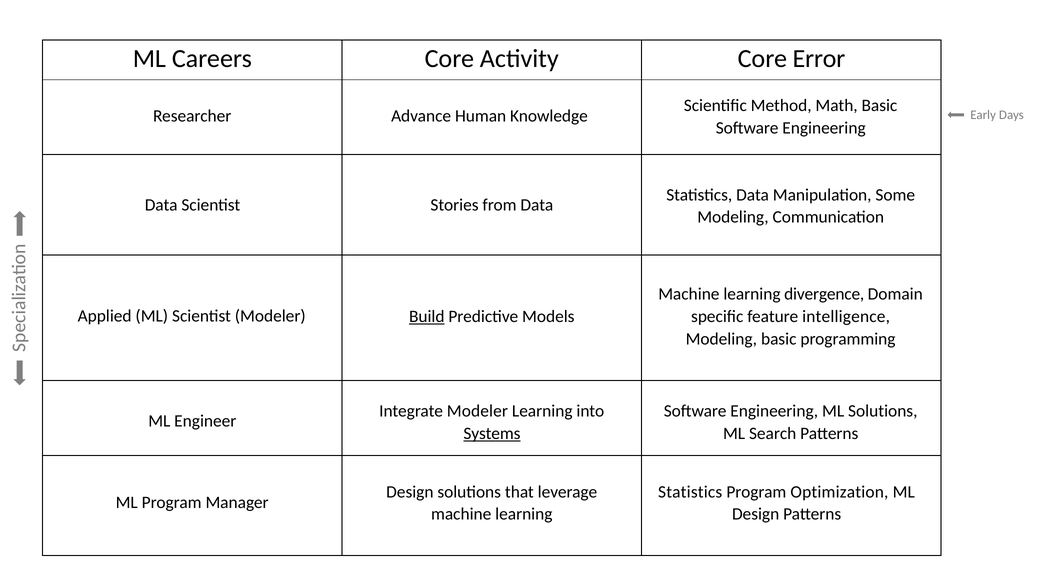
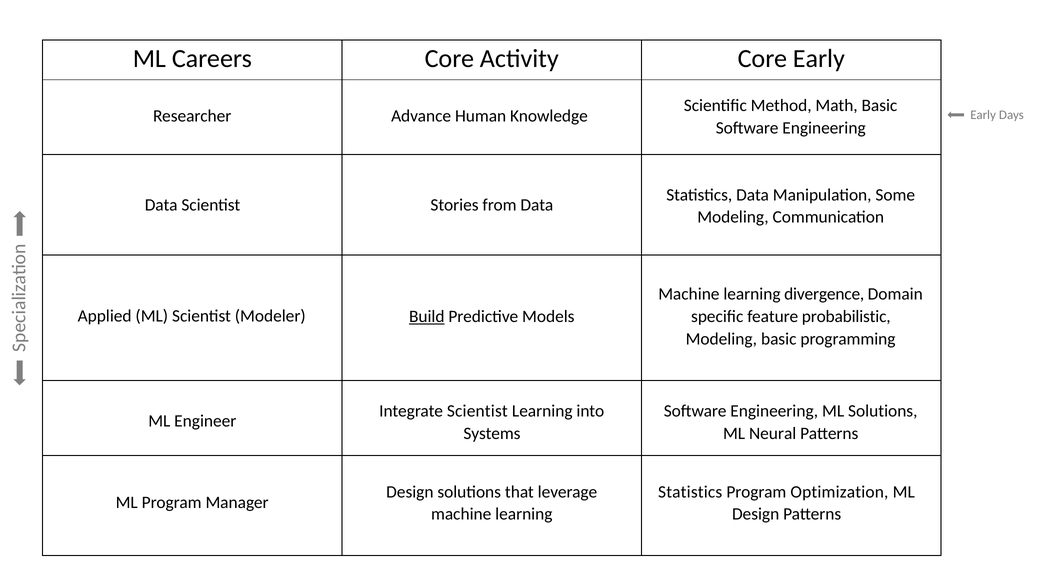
Core Error: Error -> Early (819, 58)
intelligence: intelligence -> probabilistic (846, 317)
Integrate Modeler: Modeler -> Scientist (477, 411)
Systems underline: present -> none (492, 434)
Search: Search -> Neural (773, 434)
